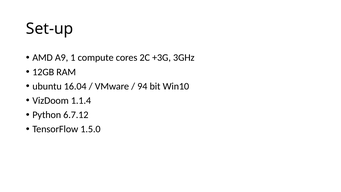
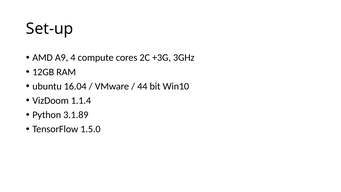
1: 1 -> 4 (73, 58)
94: 94 -> 44 (142, 86)
6.7.12: 6.7.12 -> 3.1.89 (76, 115)
